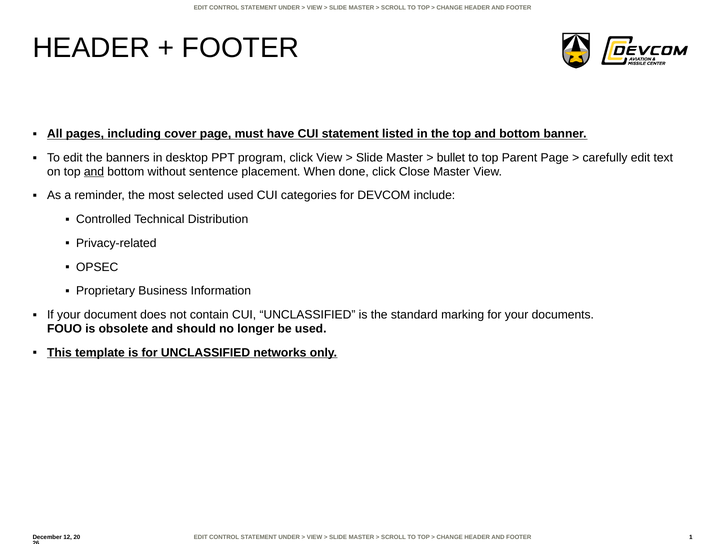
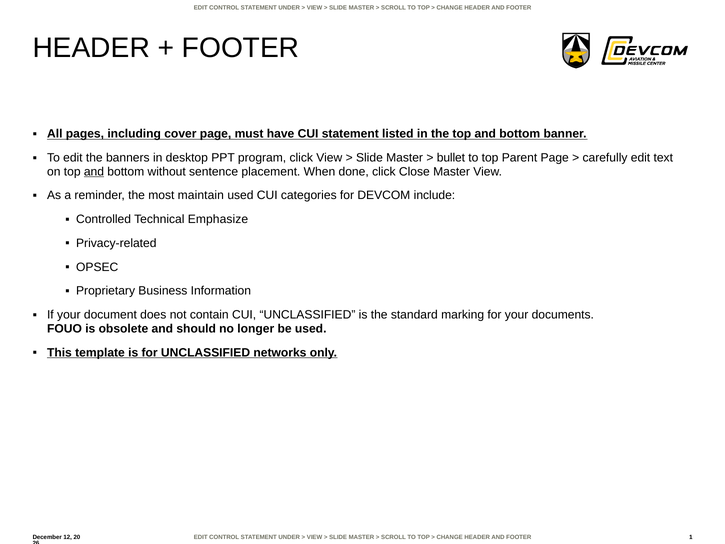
selected: selected -> maintain (201, 195)
Distribution: Distribution -> Emphasize (218, 219)
